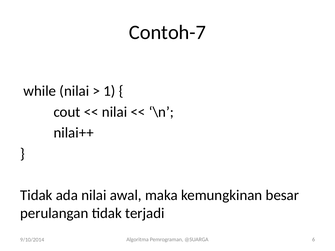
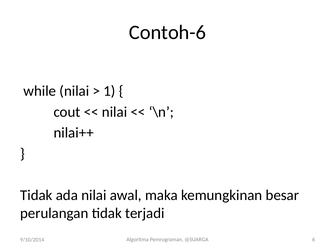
Contoh-7: Contoh-7 -> Contoh-6 (167, 32)
